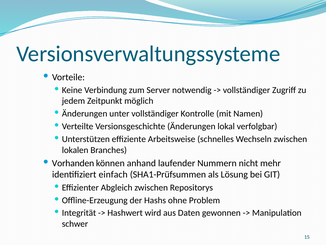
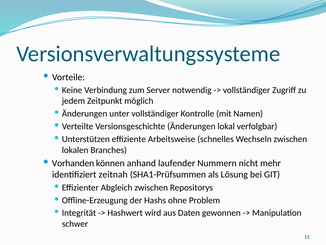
einfach: einfach -> zeitnah (113, 174)
